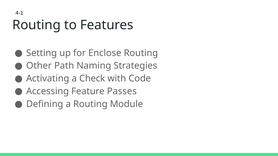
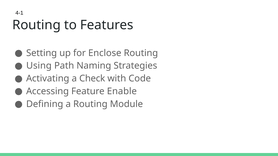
Other: Other -> Using (39, 66)
Passes: Passes -> Enable (122, 91)
